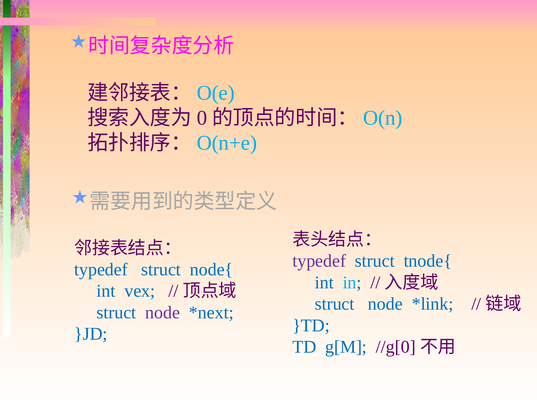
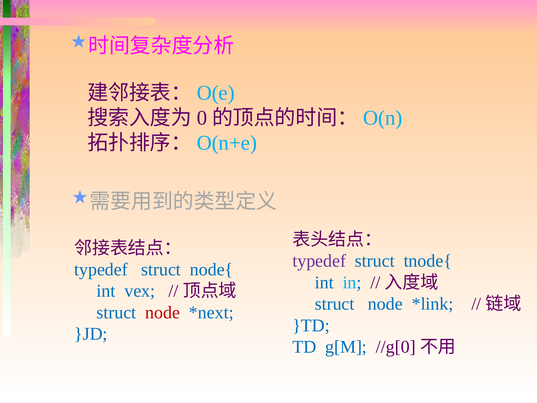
node colour: purple -> red (163, 312)
